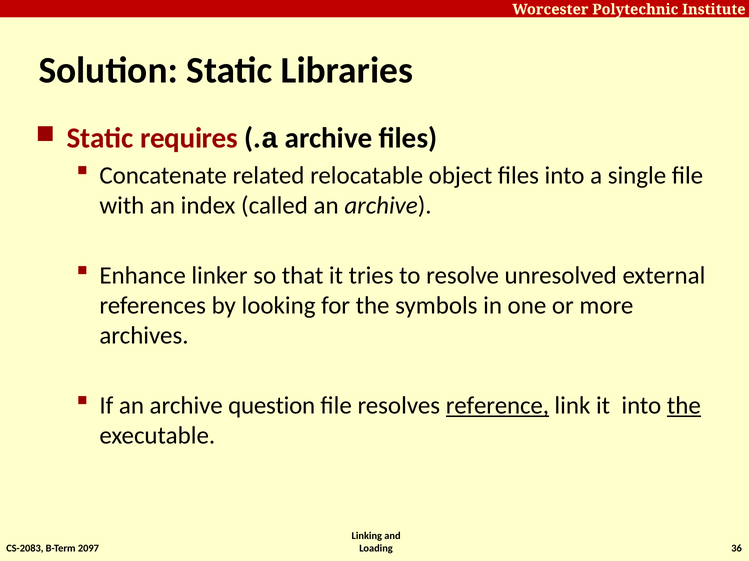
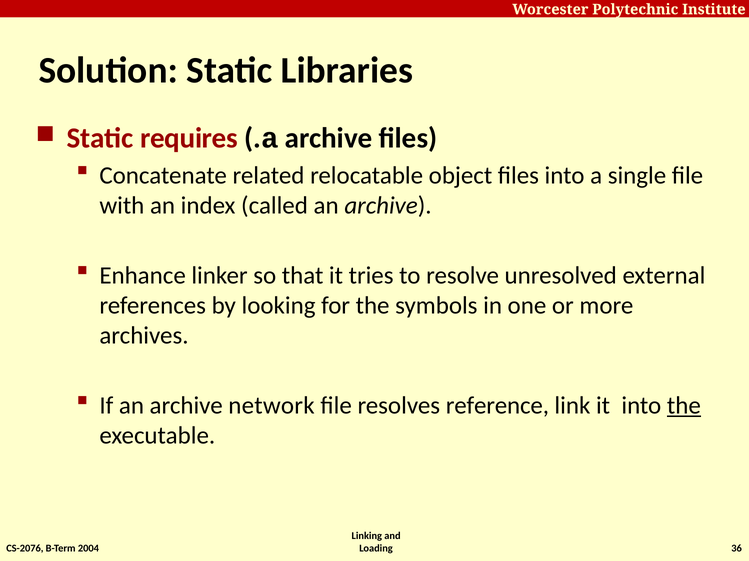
question: question -> network (271, 406)
reference underline: present -> none (497, 406)
CS-2083: CS-2083 -> CS-2076 (25, 549)
2097: 2097 -> 2004 (88, 549)
